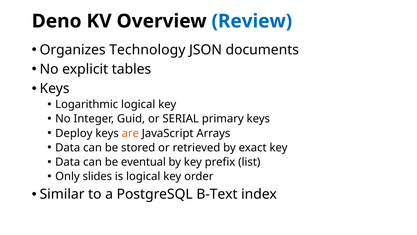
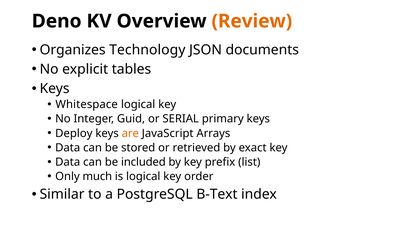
Review colour: blue -> orange (252, 21)
Logarithmic: Logarithmic -> Whitespace (87, 104)
eventual: eventual -> included (143, 162)
slides: slides -> much (97, 176)
